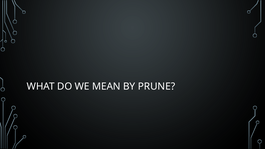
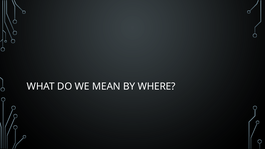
PRUNE: PRUNE -> WHERE (157, 86)
